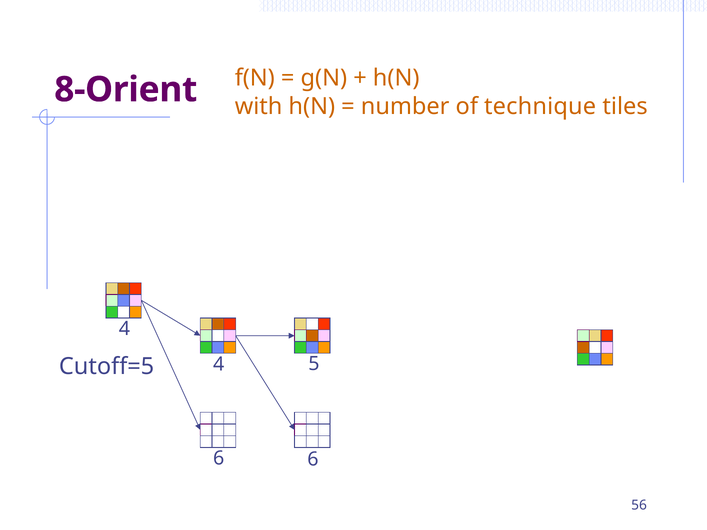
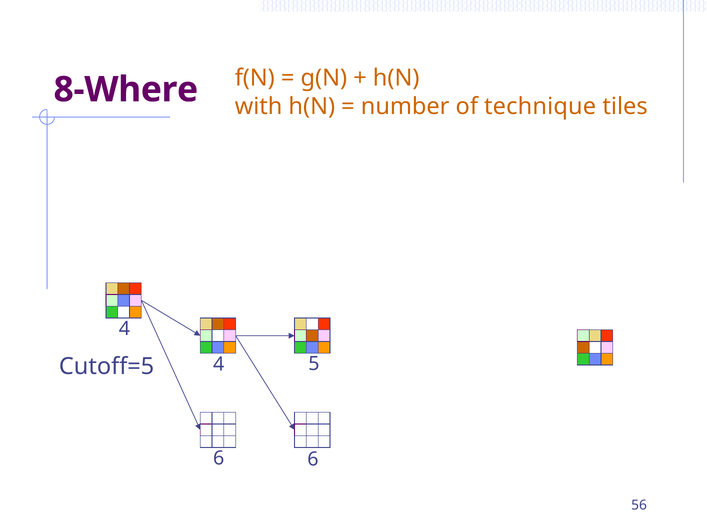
8-Orient: 8-Orient -> 8-Where (126, 90)
